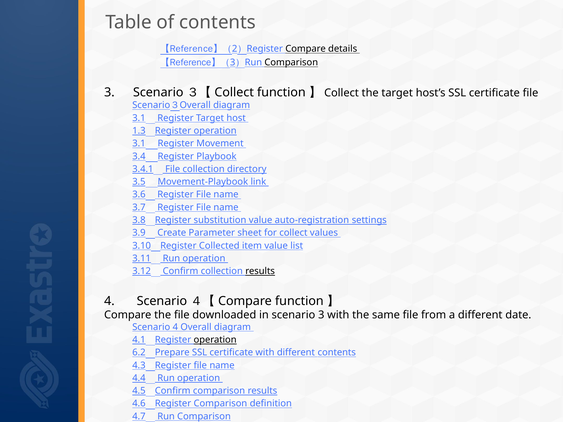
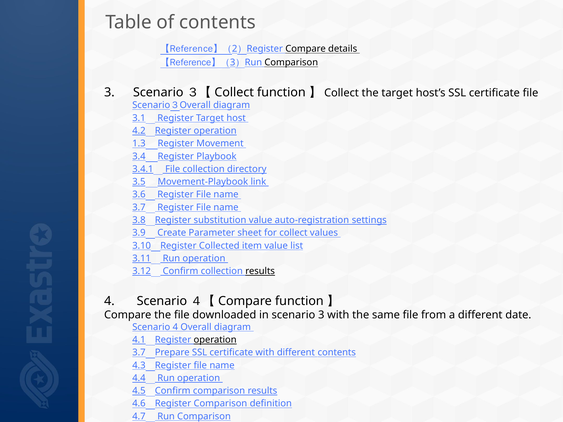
1.3: 1.3 -> 4.2 (139, 131)
3.1: 3.1 -> 1.3 (139, 144)
6.2: 6.2 -> 3.7 (139, 353)
